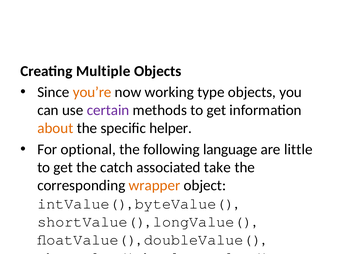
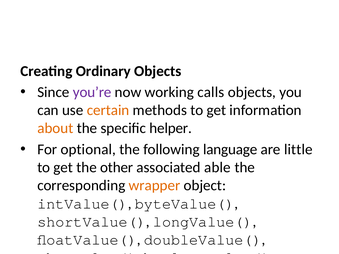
Multiple: Multiple -> Ordinary (103, 71)
you’re colour: orange -> purple (92, 92)
type: type -> calls (211, 92)
certain colour: purple -> orange (108, 110)
catch: catch -> other (117, 168)
take: take -> able (217, 168)
